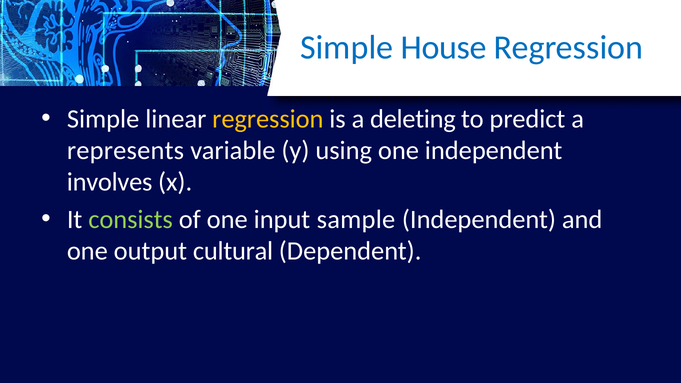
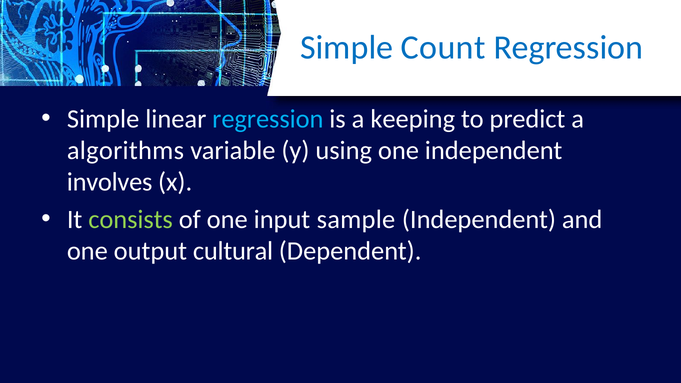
House: House -> Count (443, 48)
regression colour: yellow -> light blue (268, 119)
deleting: deleting -> keeping (413, 119)
represents: represents -> algorithms (125, 151)
